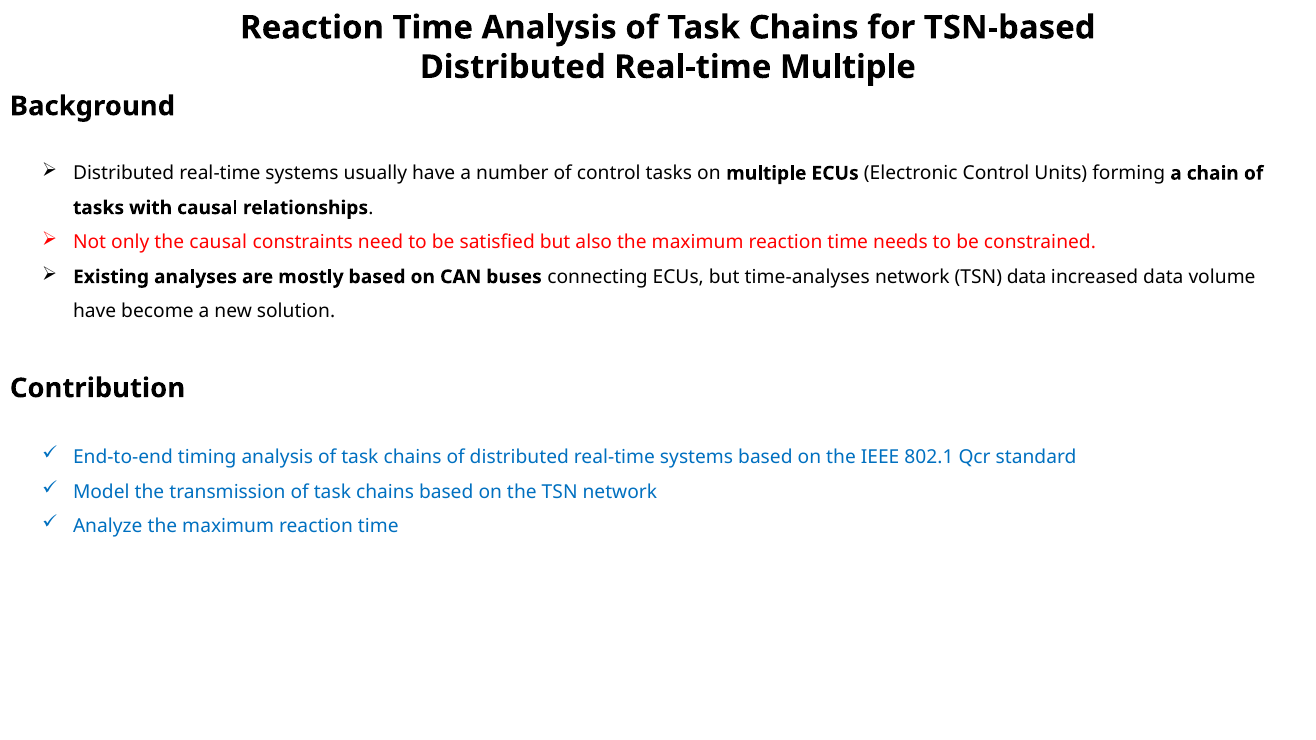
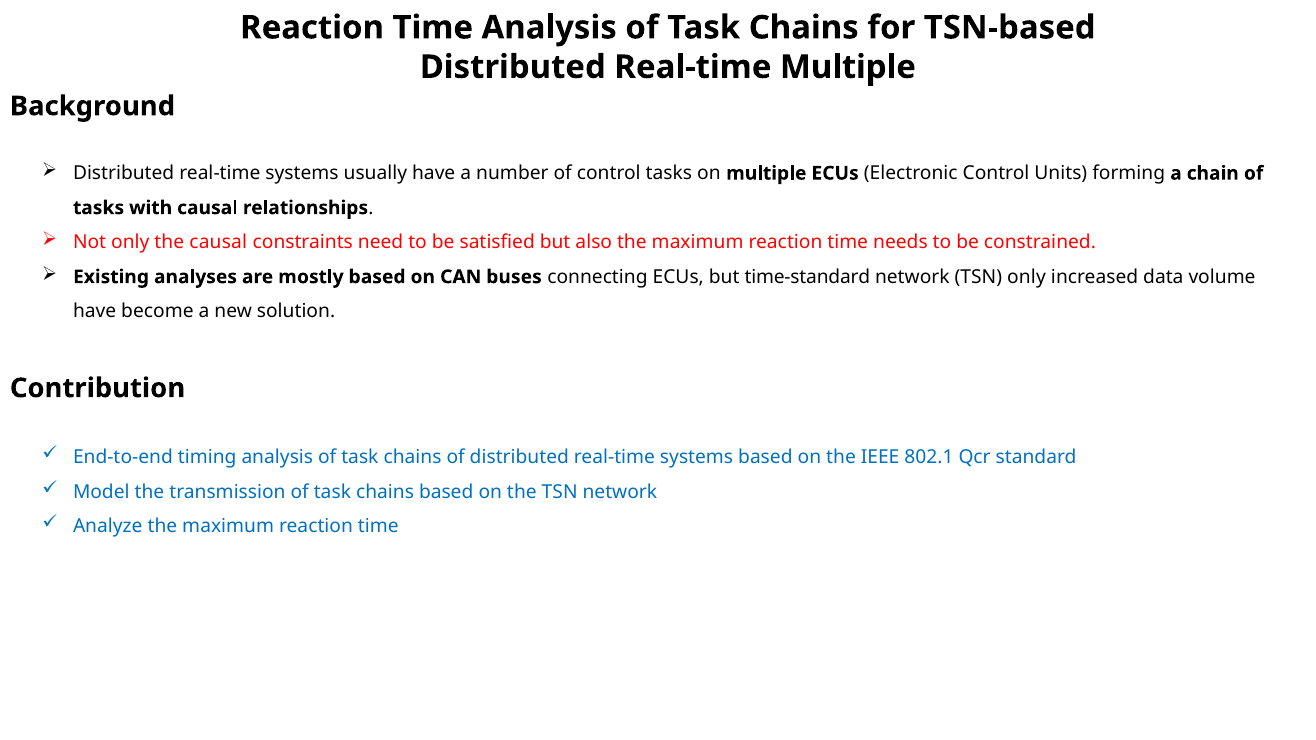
time-analyses: time-analyses -> time-standard (807, 277)
TSN data: data -> only (1026, 277)
